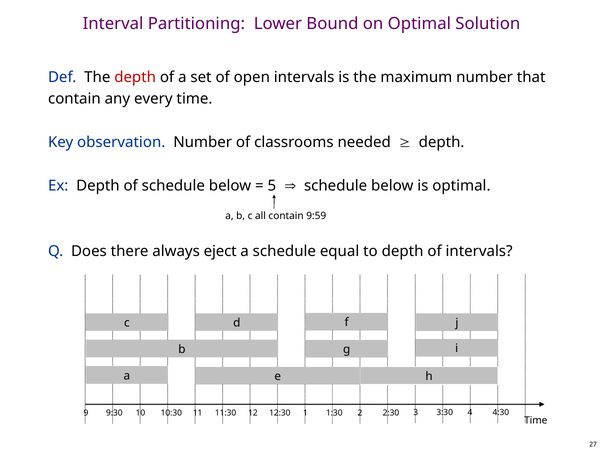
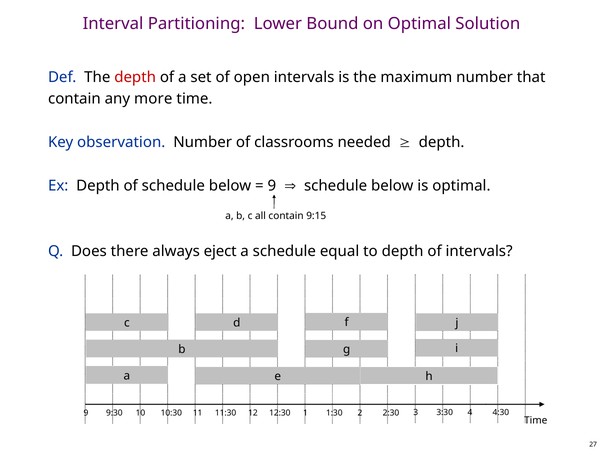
every: every -> more (153, 99)
5: 5 -> 9 (272, 186)
9:59: 9:59 -> 9:15 (316, 216)
